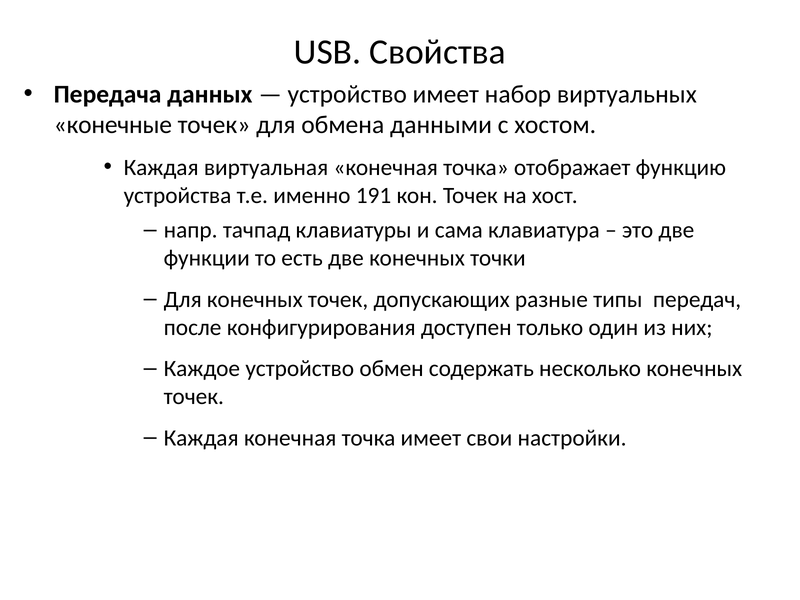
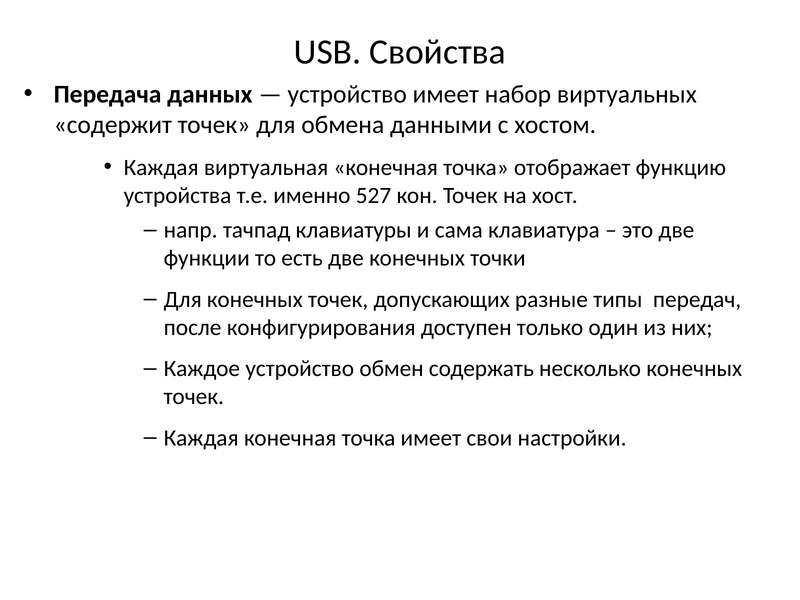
конечные: конечные -> содержит (113, 125)
191: 191 -> 527 (374, 195)
